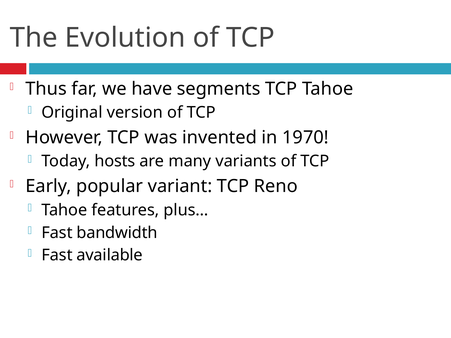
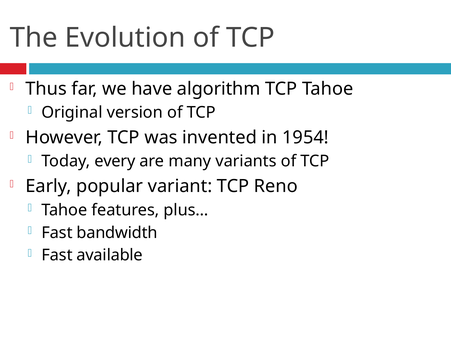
segments: segments -> algorithm (219, 89)
1970: 1970 -> 1954 (305, 138)
hosts: hosts -> every (115, 161)
